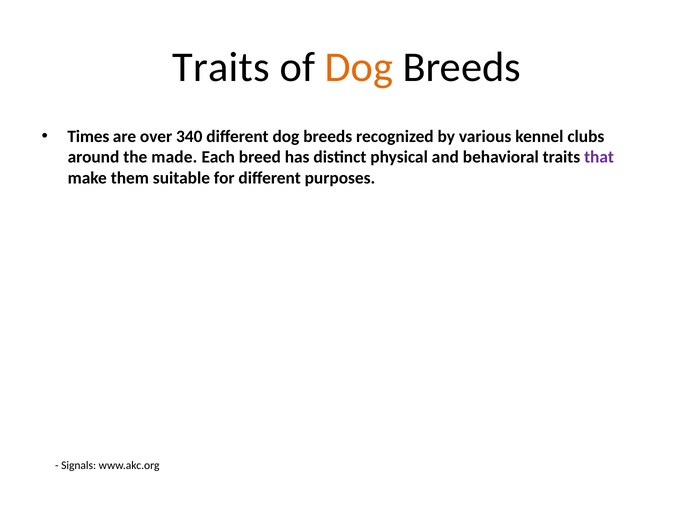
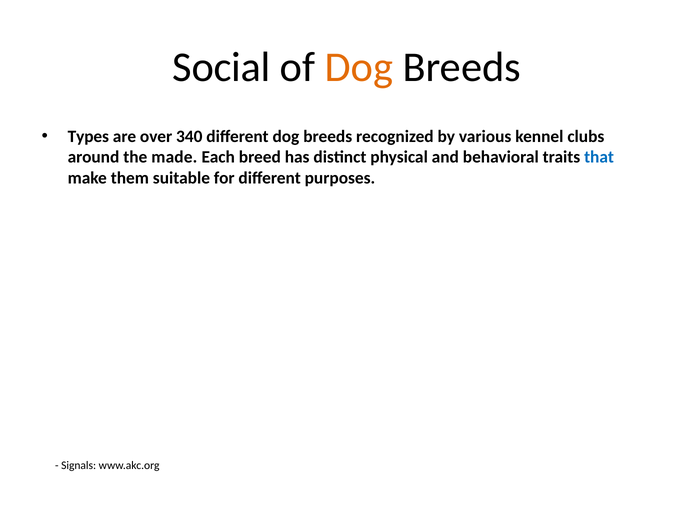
Traits: Traits -> Social (221, 67)
Times: Times -> Types (88, 137)
that colour: purple -> blue (599, 157)
